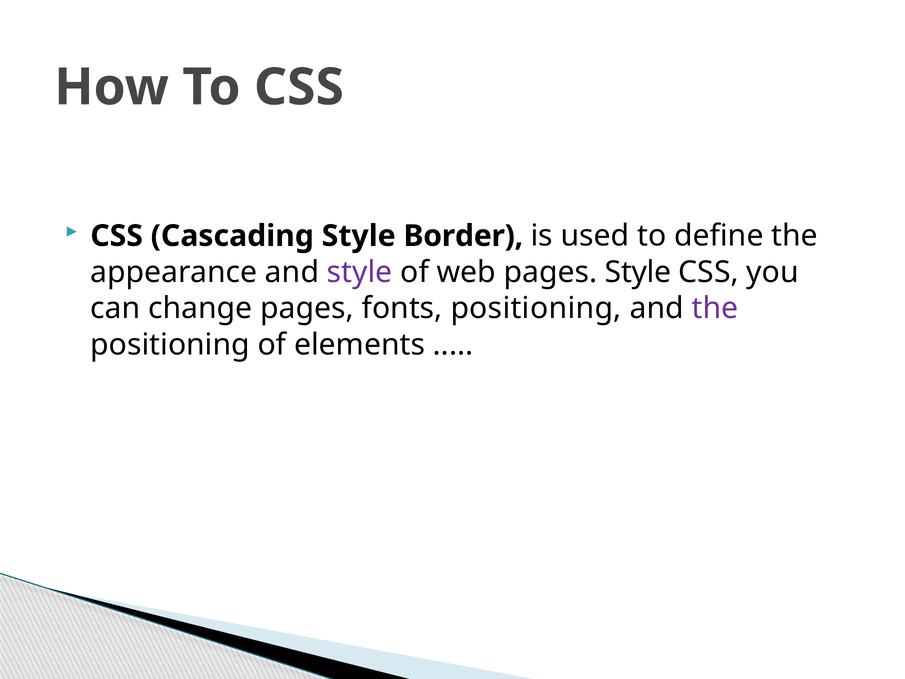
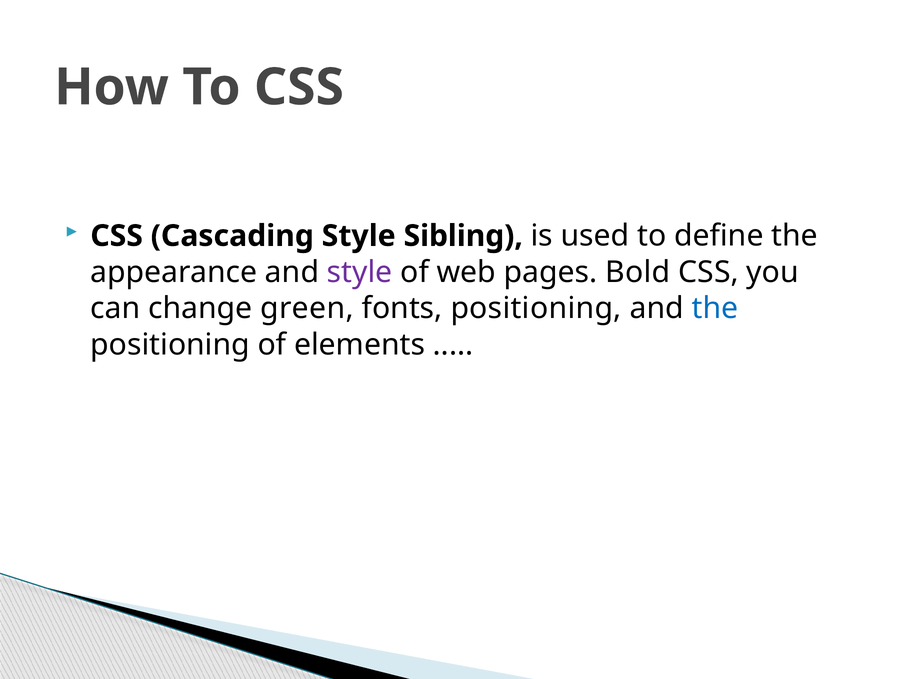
Border: Border -> Sibling (463, 236)
pages Style: Style -> Bold (638, 272)
change pages: pages -> green (307, 308)
the colour: purple -> blue (715, 308)
